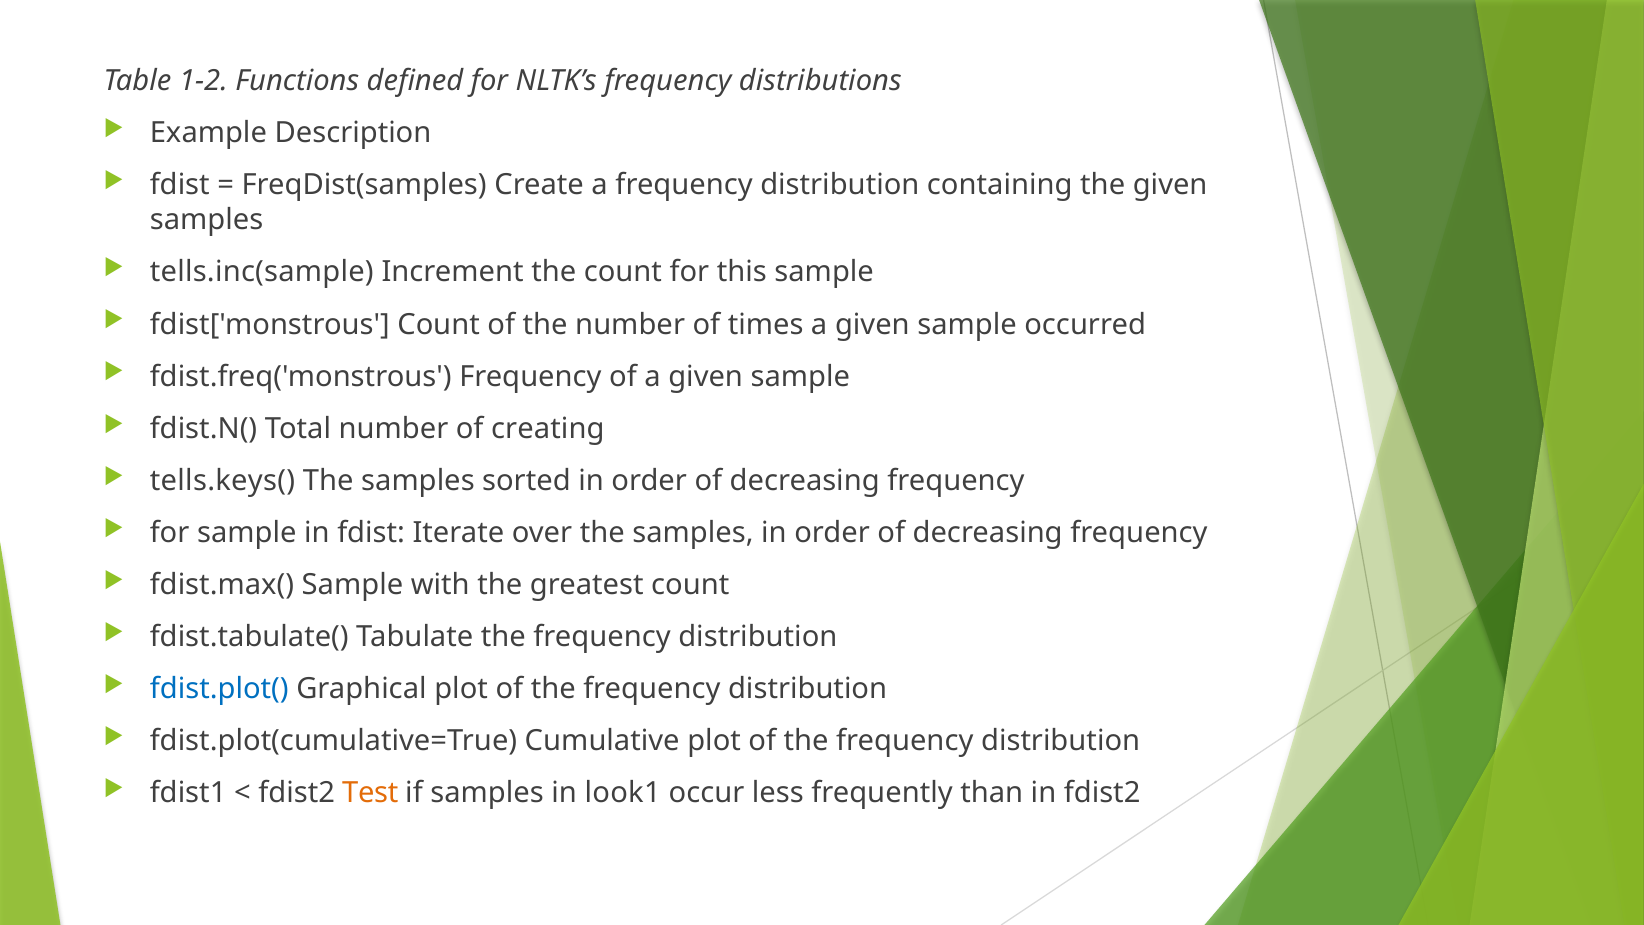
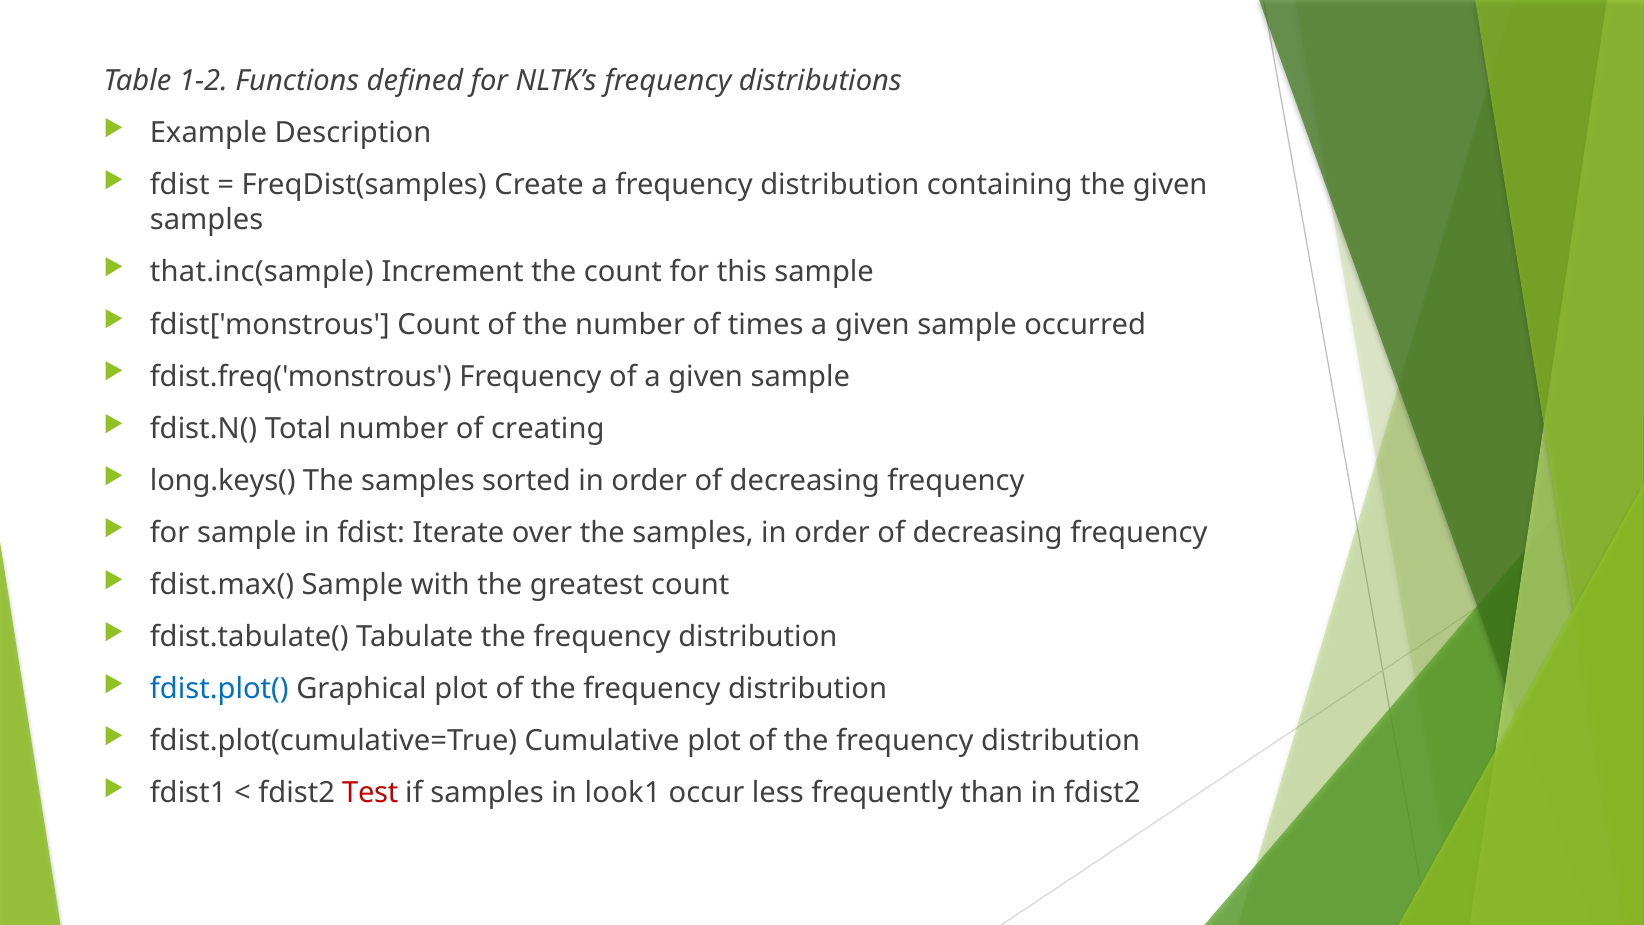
tells.inc(sample: tells.inc(sample -> that.inc(sample (262, 272)
tells.keys(: tells.keys( -> long.keys( (223, 481)
Test colour: orange -> red (370, 793)
